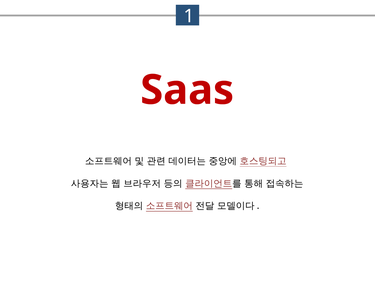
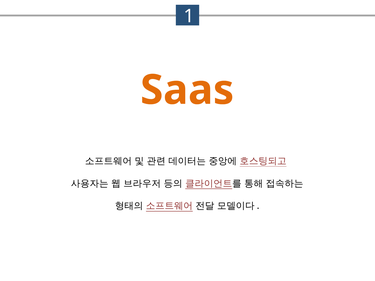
Saas colour: red -> orange (187, 90)
